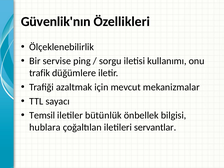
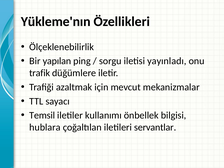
Güvenlik'nın: Güvenlik'nın -> Yükleme'nın (56, 22)
servise: servise -> yapılan (57, 61)
kullanımı: kullanımı -> yayınladı (167, 61)
bütünlük: bütünlük -> kullanımı (103, 115)
